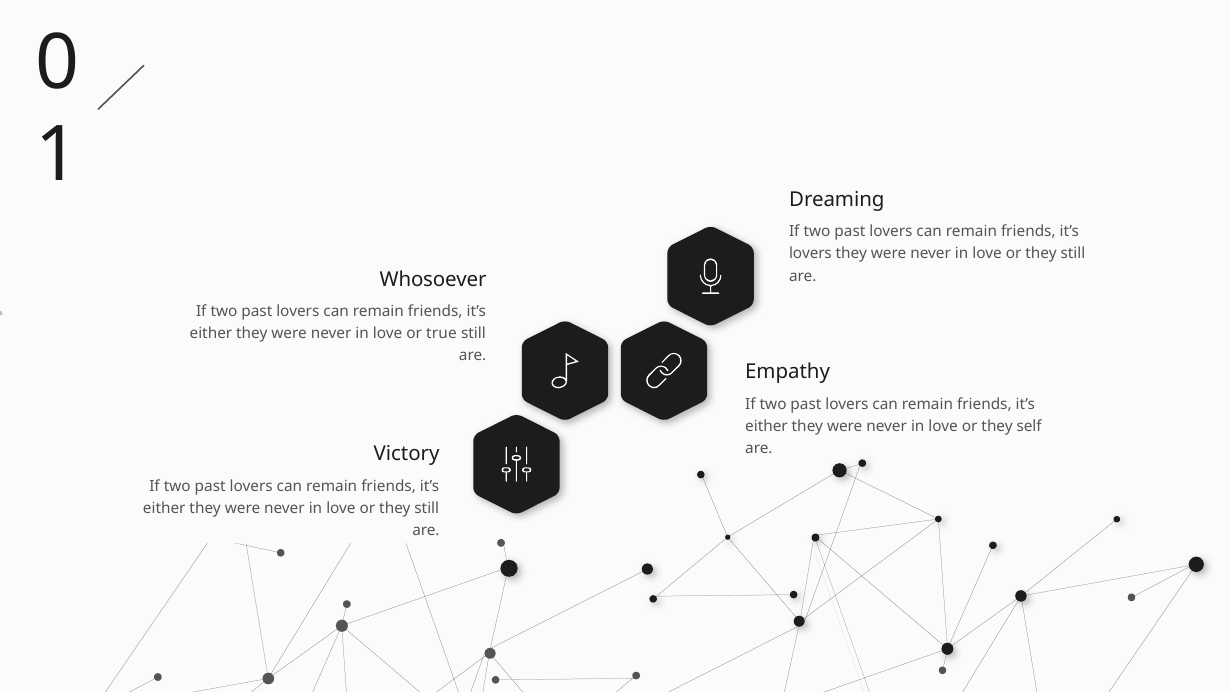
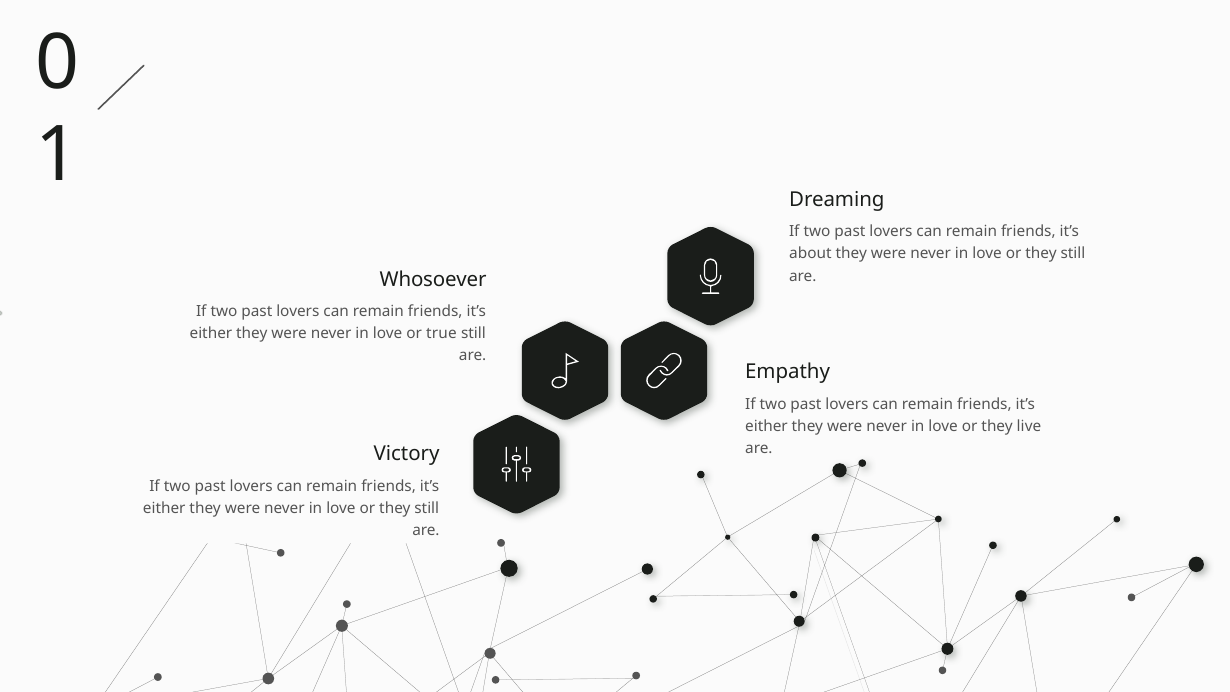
lovers: lovers -> about (810, 254)
self: self -> live (1029, 426)
